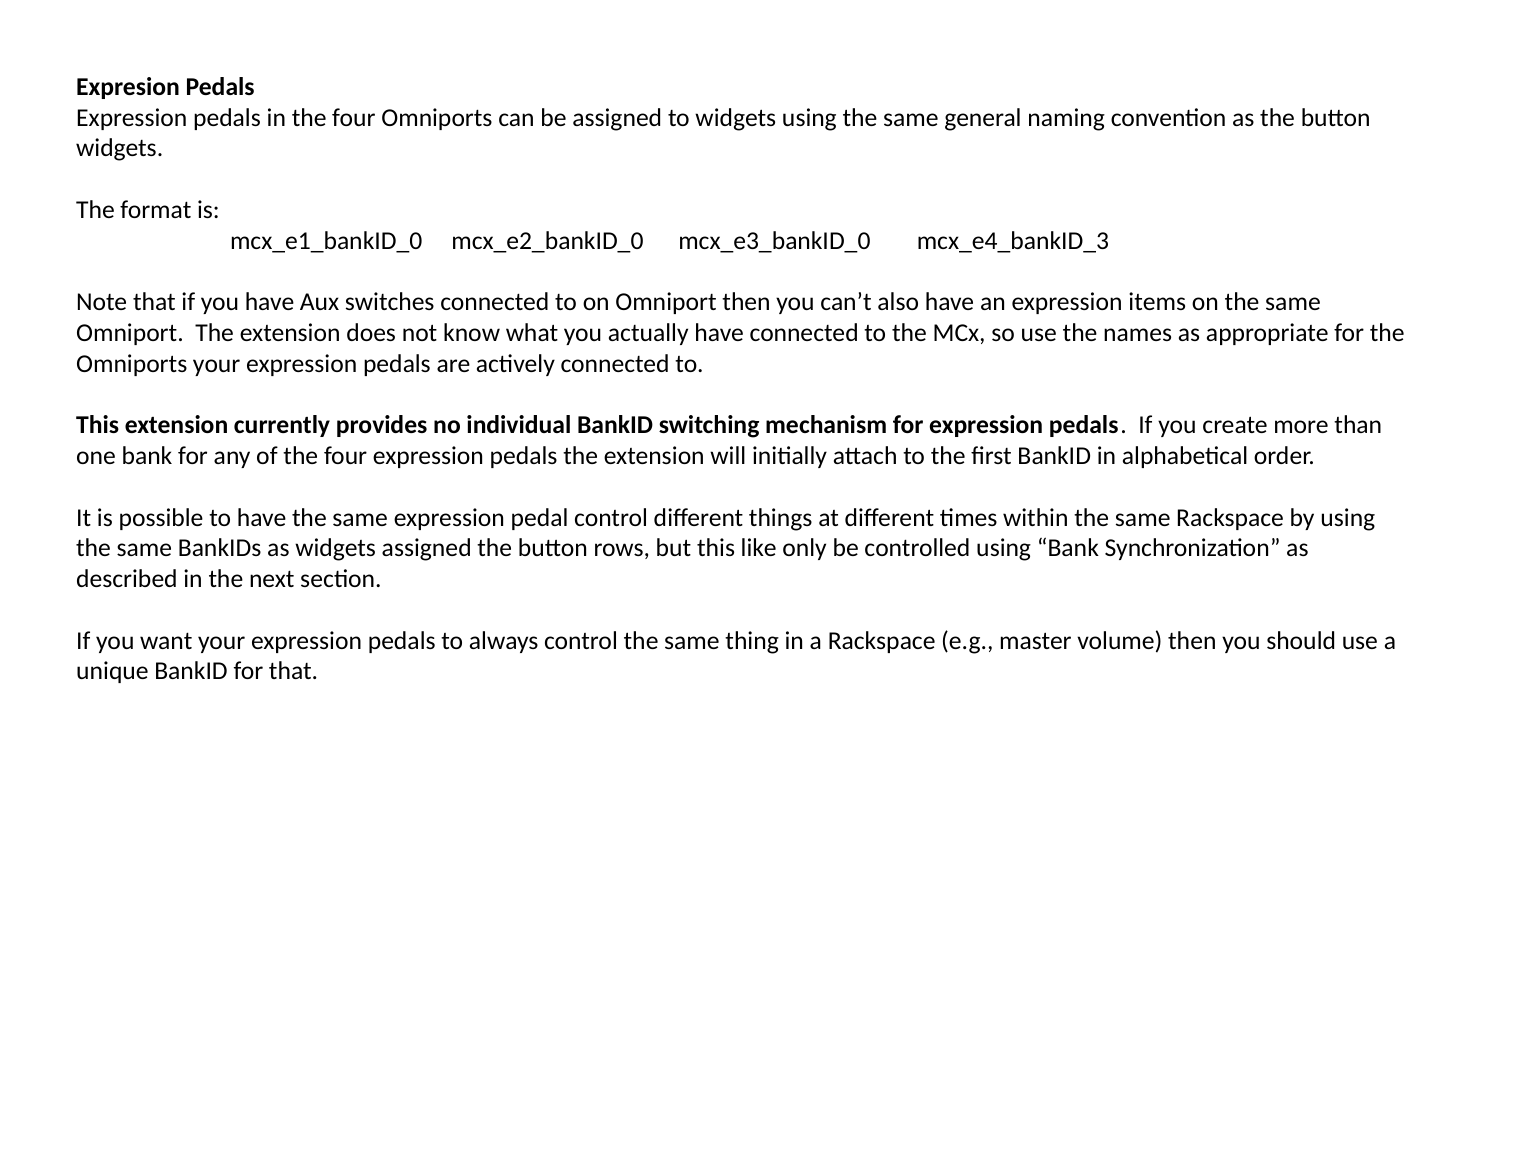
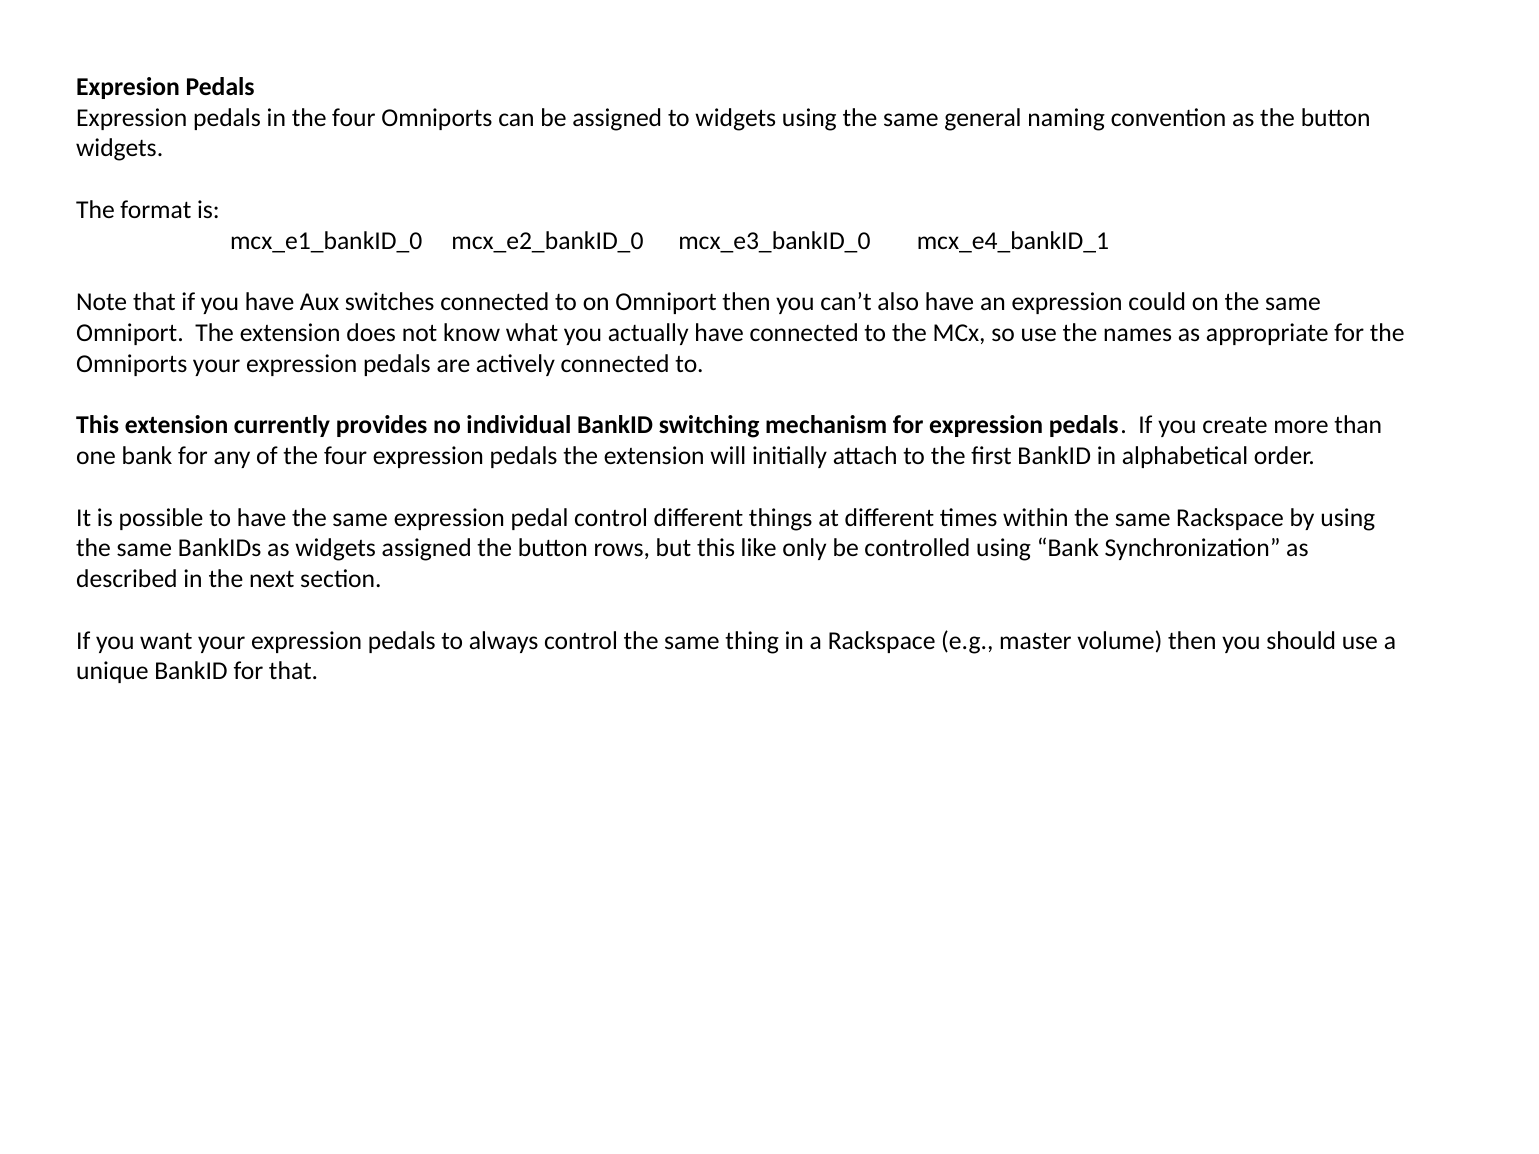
mcx_e4_bankID_3: mcx_e4_bankID_3 -> mcx_e4_bankID_1 (1013, 241)
items: items -> could (1157, 302)
